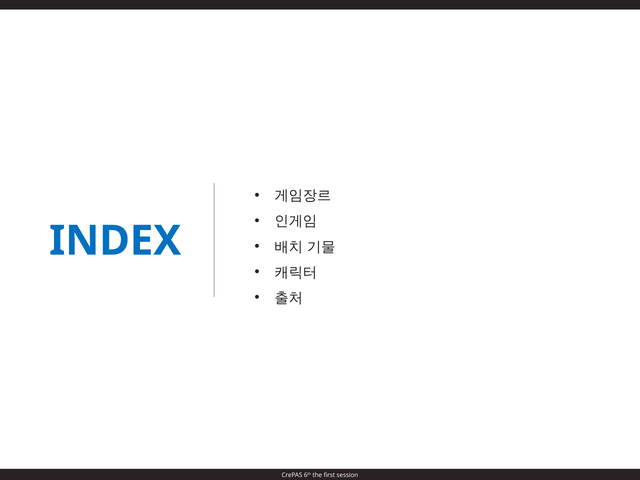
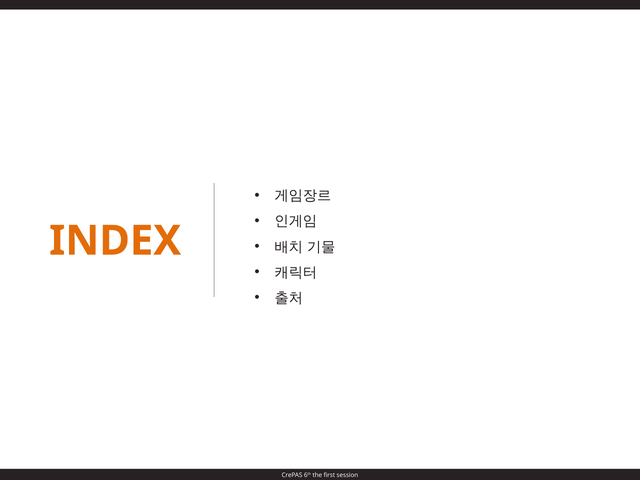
INDEX colour: blue -> orange (115, 241)
